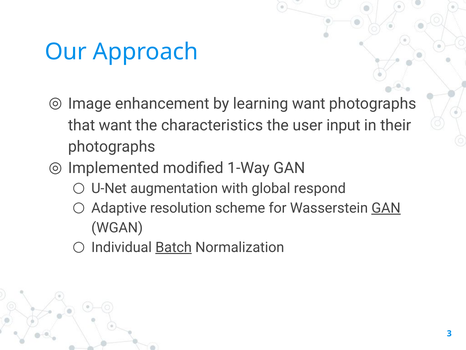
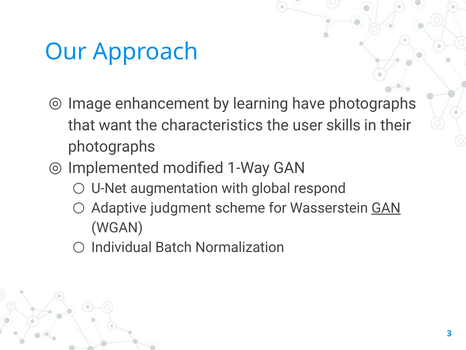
learning want: want -> have (309, 104)
input: input -> skills (343, 125)
resolution: resolution -> judgment (181, 208)
Batch underline: present -> none (174, 247)
